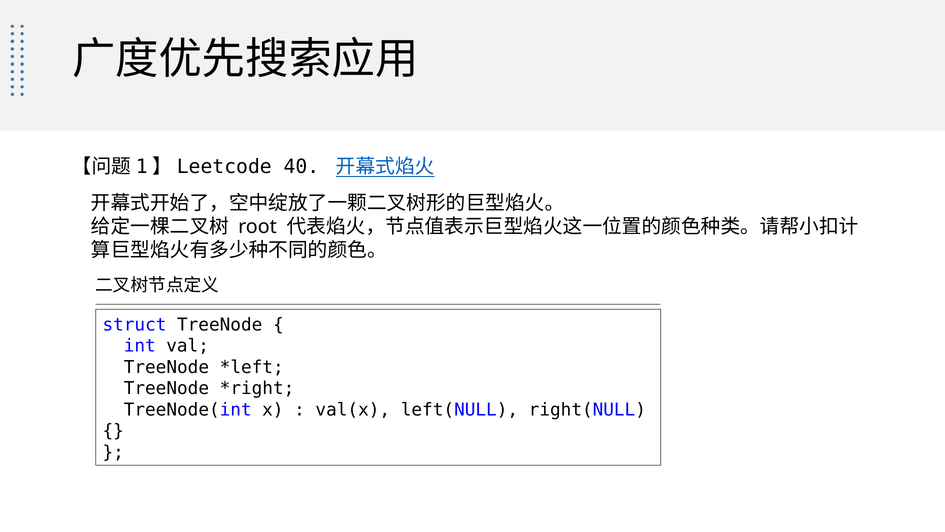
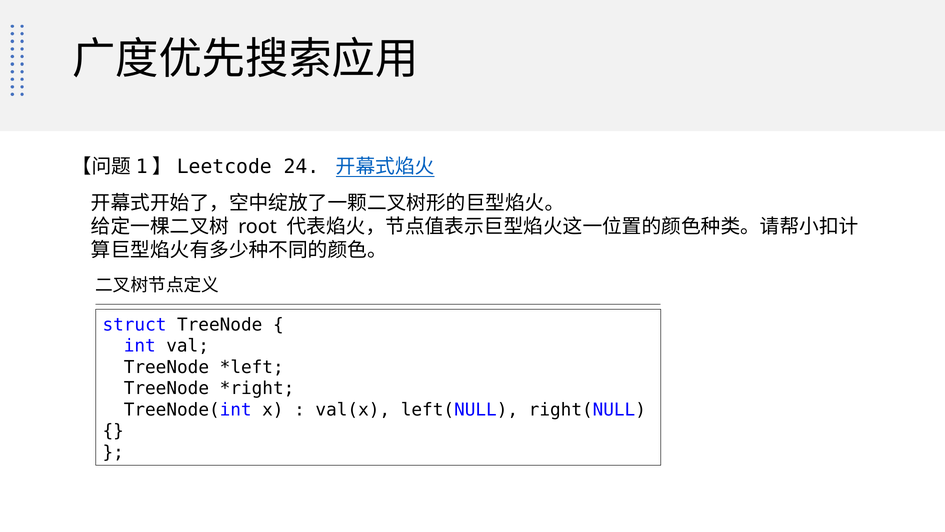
40: 40 -> 24 (301, 167)
